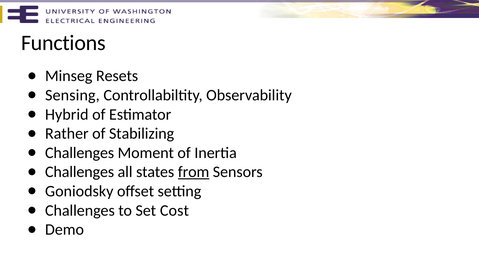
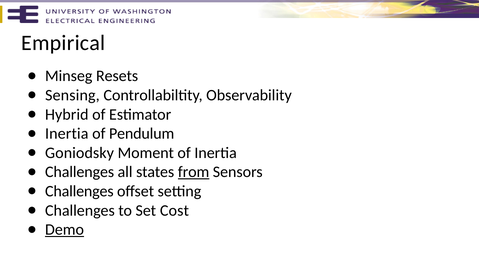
Functions: Functions -> Empirical (63, 43)
Rather: Rather -> Inertia (67, 133)
Stabilizing: Stabilizing -> Pendulum (142, 133)
Challenges: Challenges -> Goniodsky (79, 152)
Goniodsky: Goniodsky -> Challenges (79, 191)
Demo underline: none -> present (65, 229)
